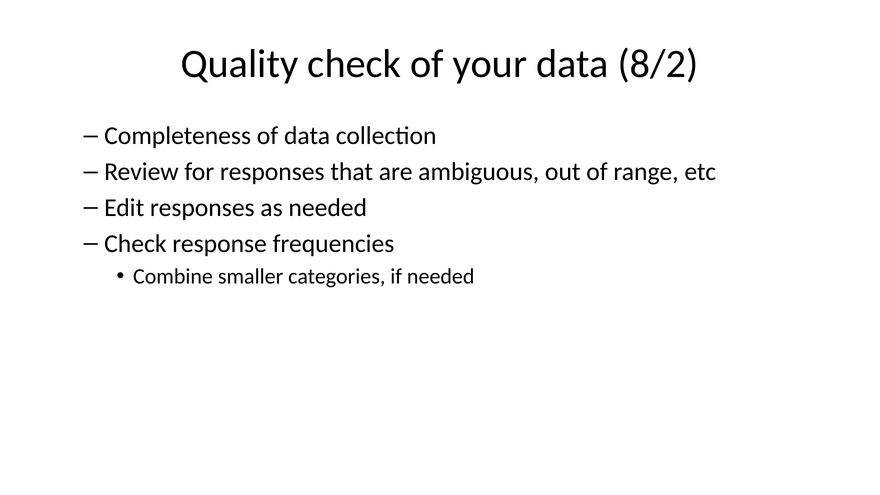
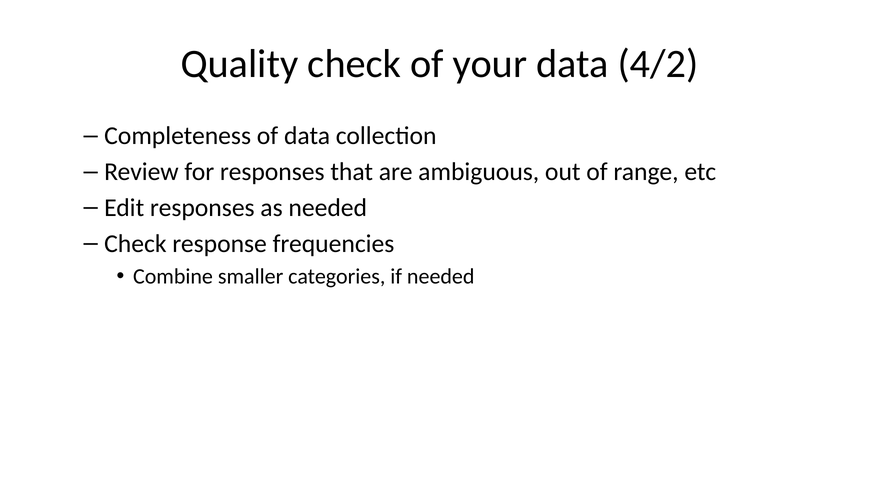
8/2: 8/2 -> 4/2 (658, 64)
